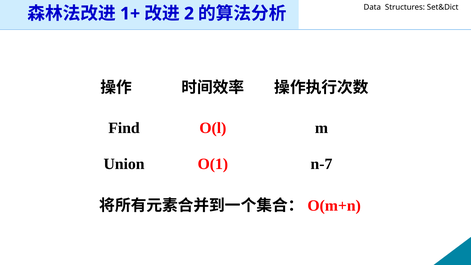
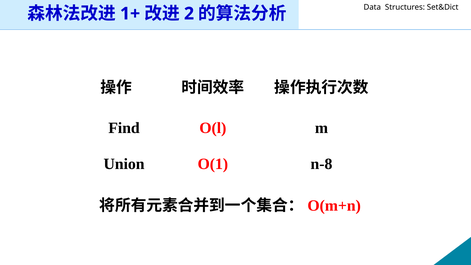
n-7: n-7 -> n-8 (321, 164)
